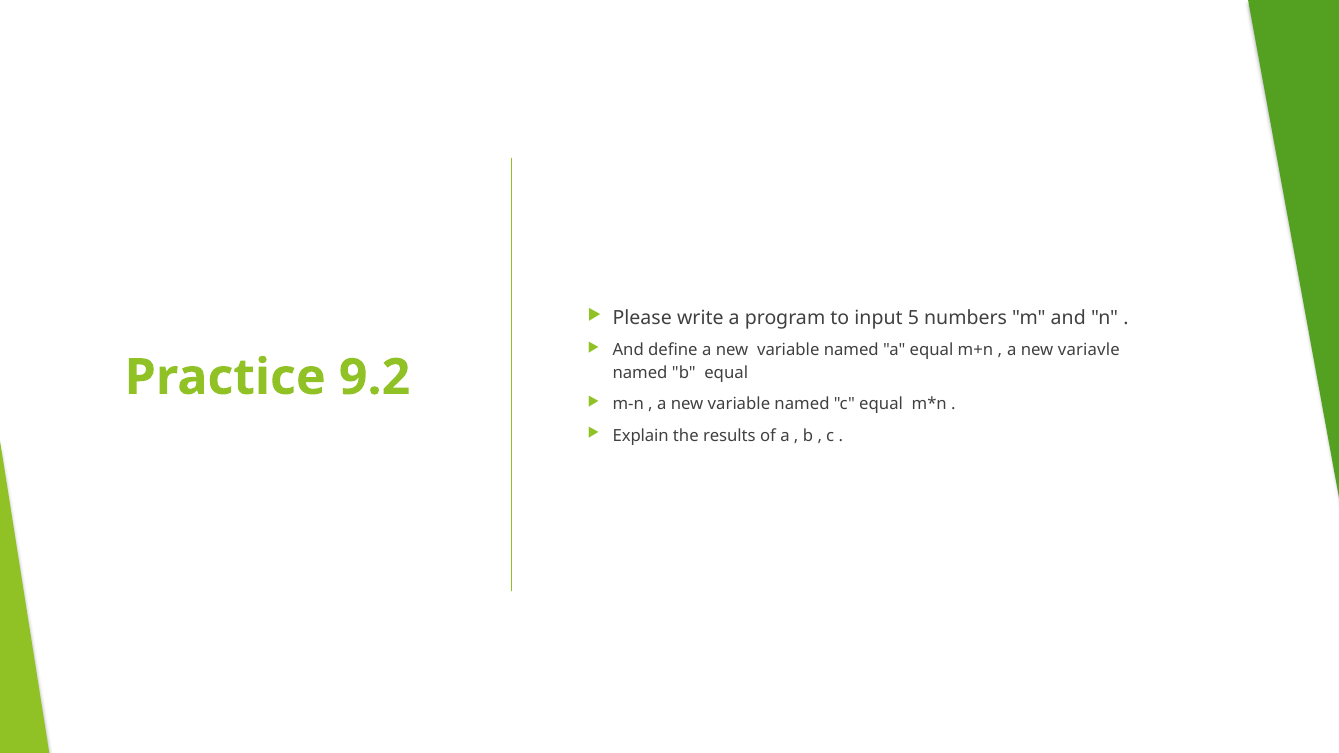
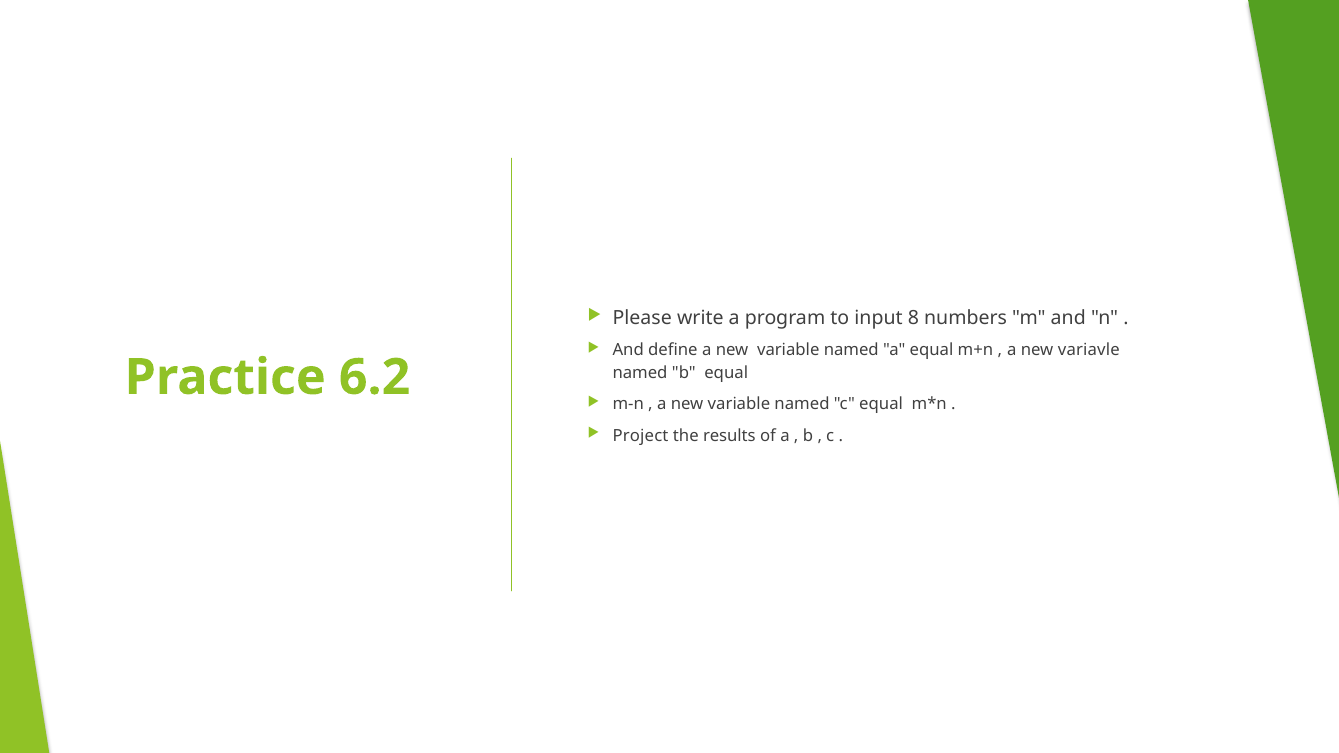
5: 5 -> 8 (913, 318)
9.2: 9.2 -> 6.2 (375, 377)
Explain: Explain -> Project (641, 436)
